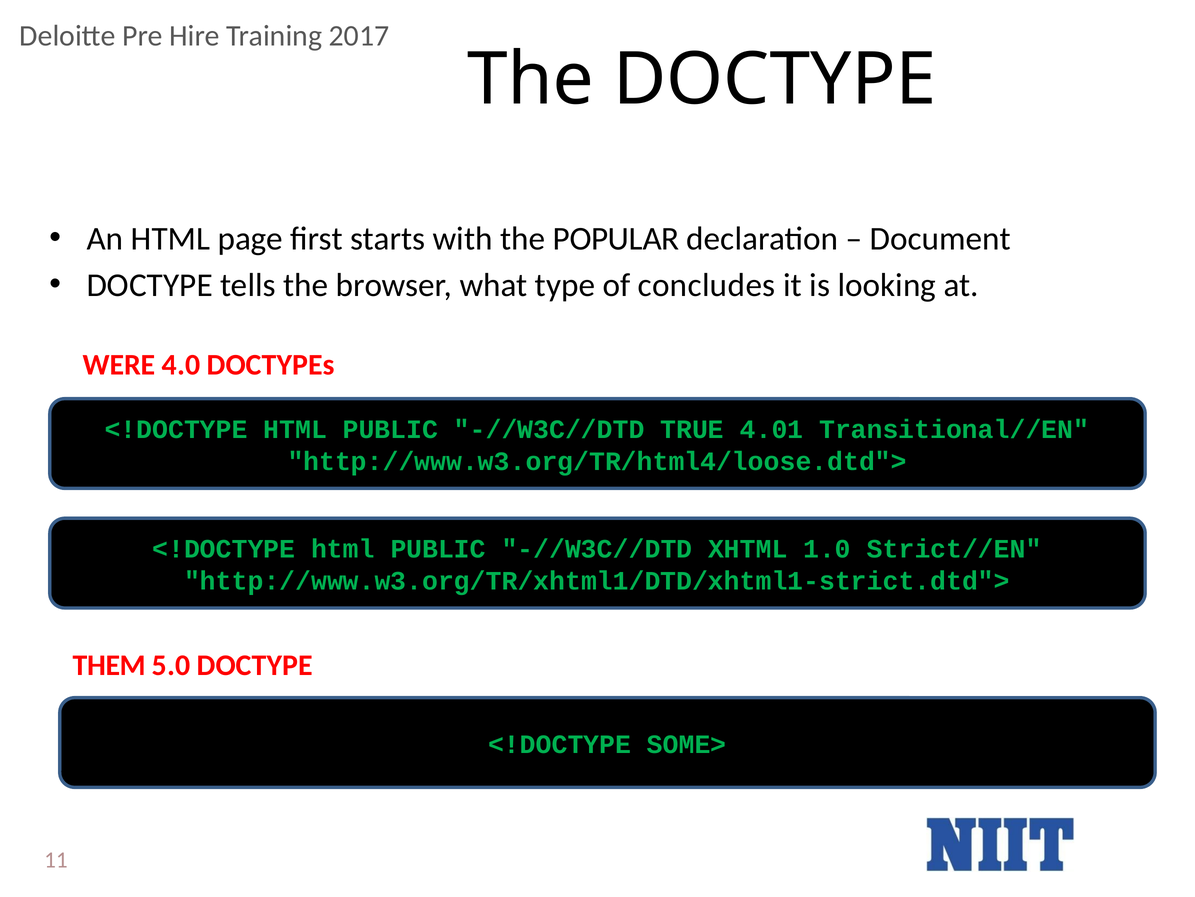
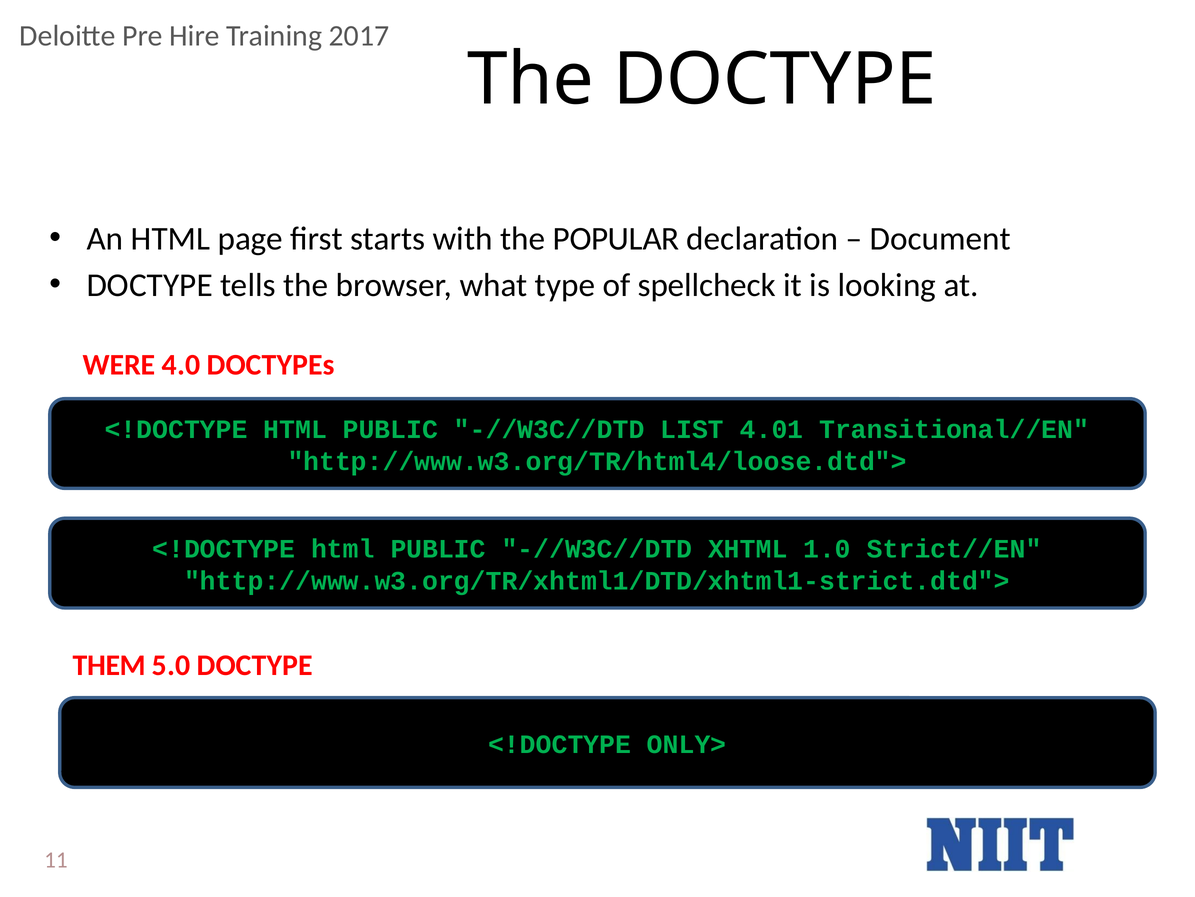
concludes: concludes -> spellcheck (707, 285)
TRUE: TRUE -> LIST (692, 429)
SOME>: SOME> -> ONLY> (687, 744)
